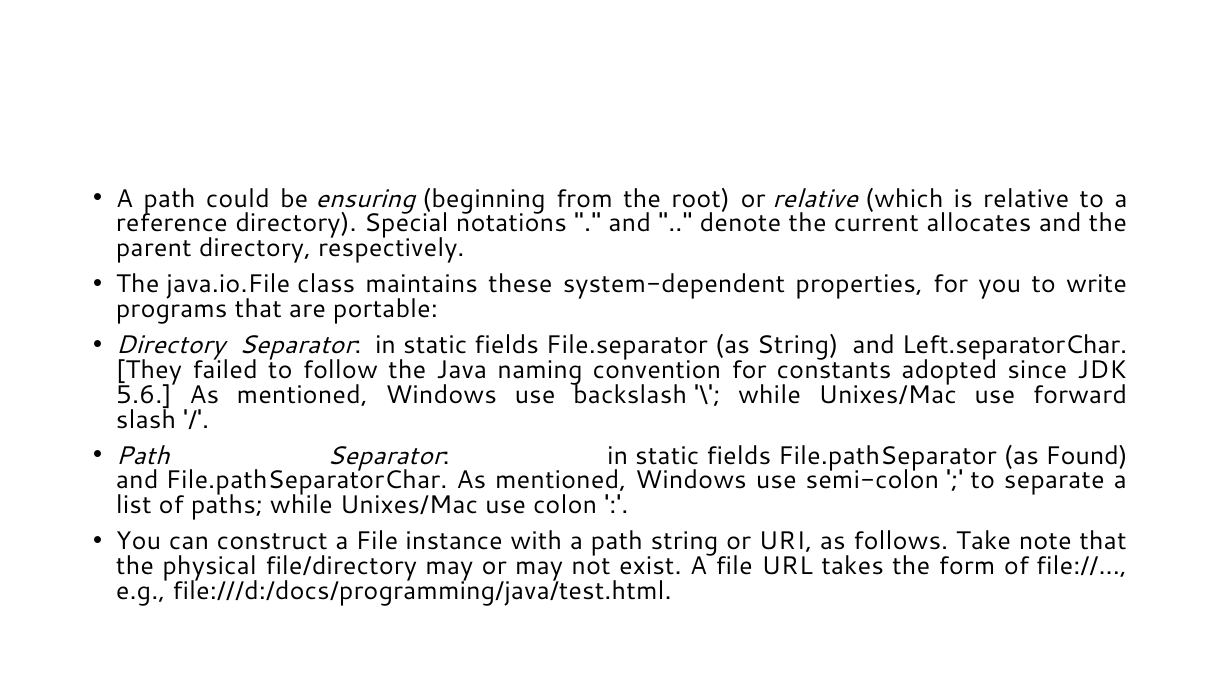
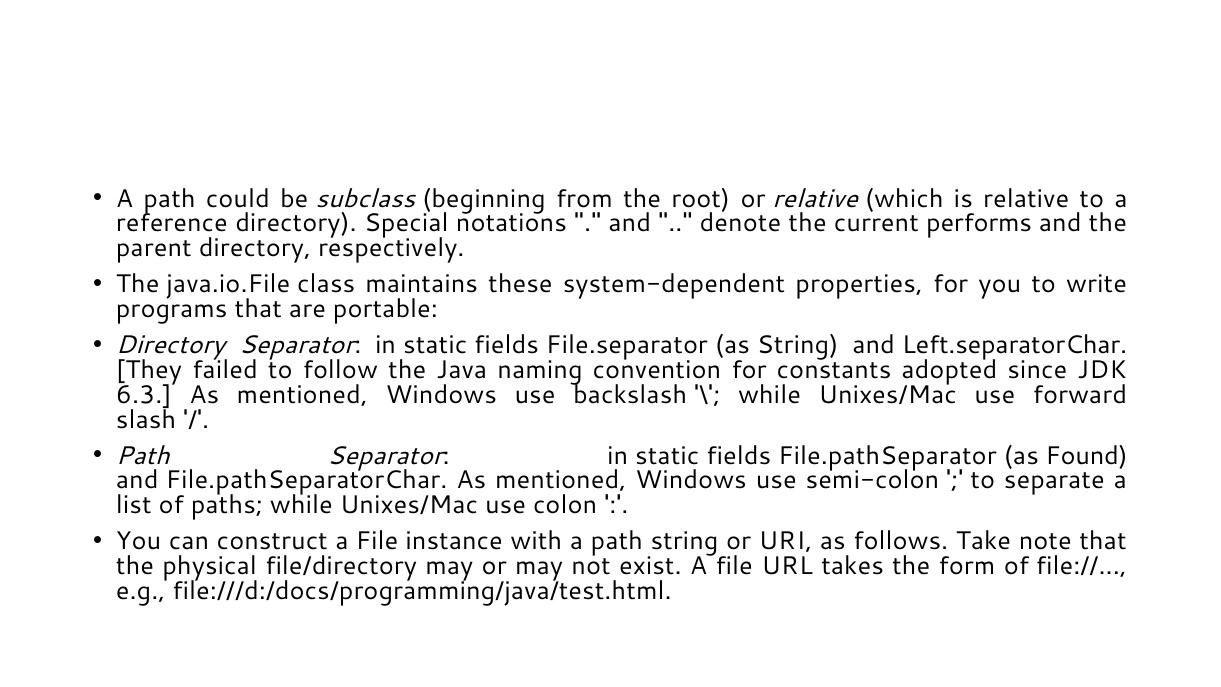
ensuring: ensuring -> subclass (365, 199)
allocates: allocates -> performs (979, 224)
5.6: 5.6 -> 6.3 (144, 395)
